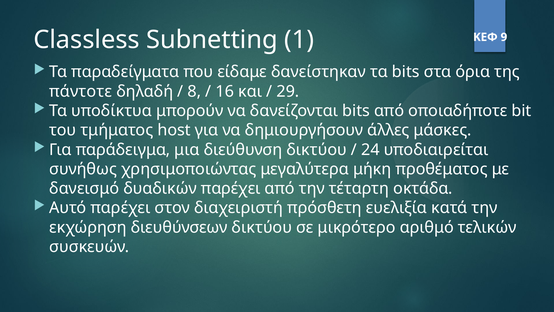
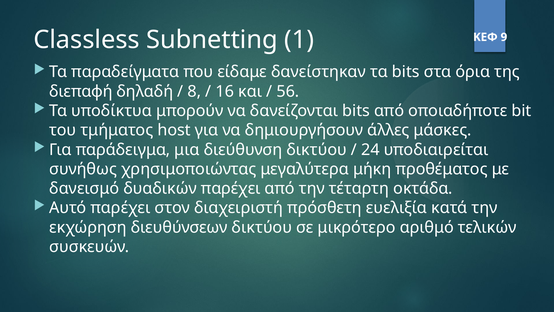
πάντοτε: πάντοτε -> διεπαφή (81, 91)
29: 29 -> 56 (288, 91)
